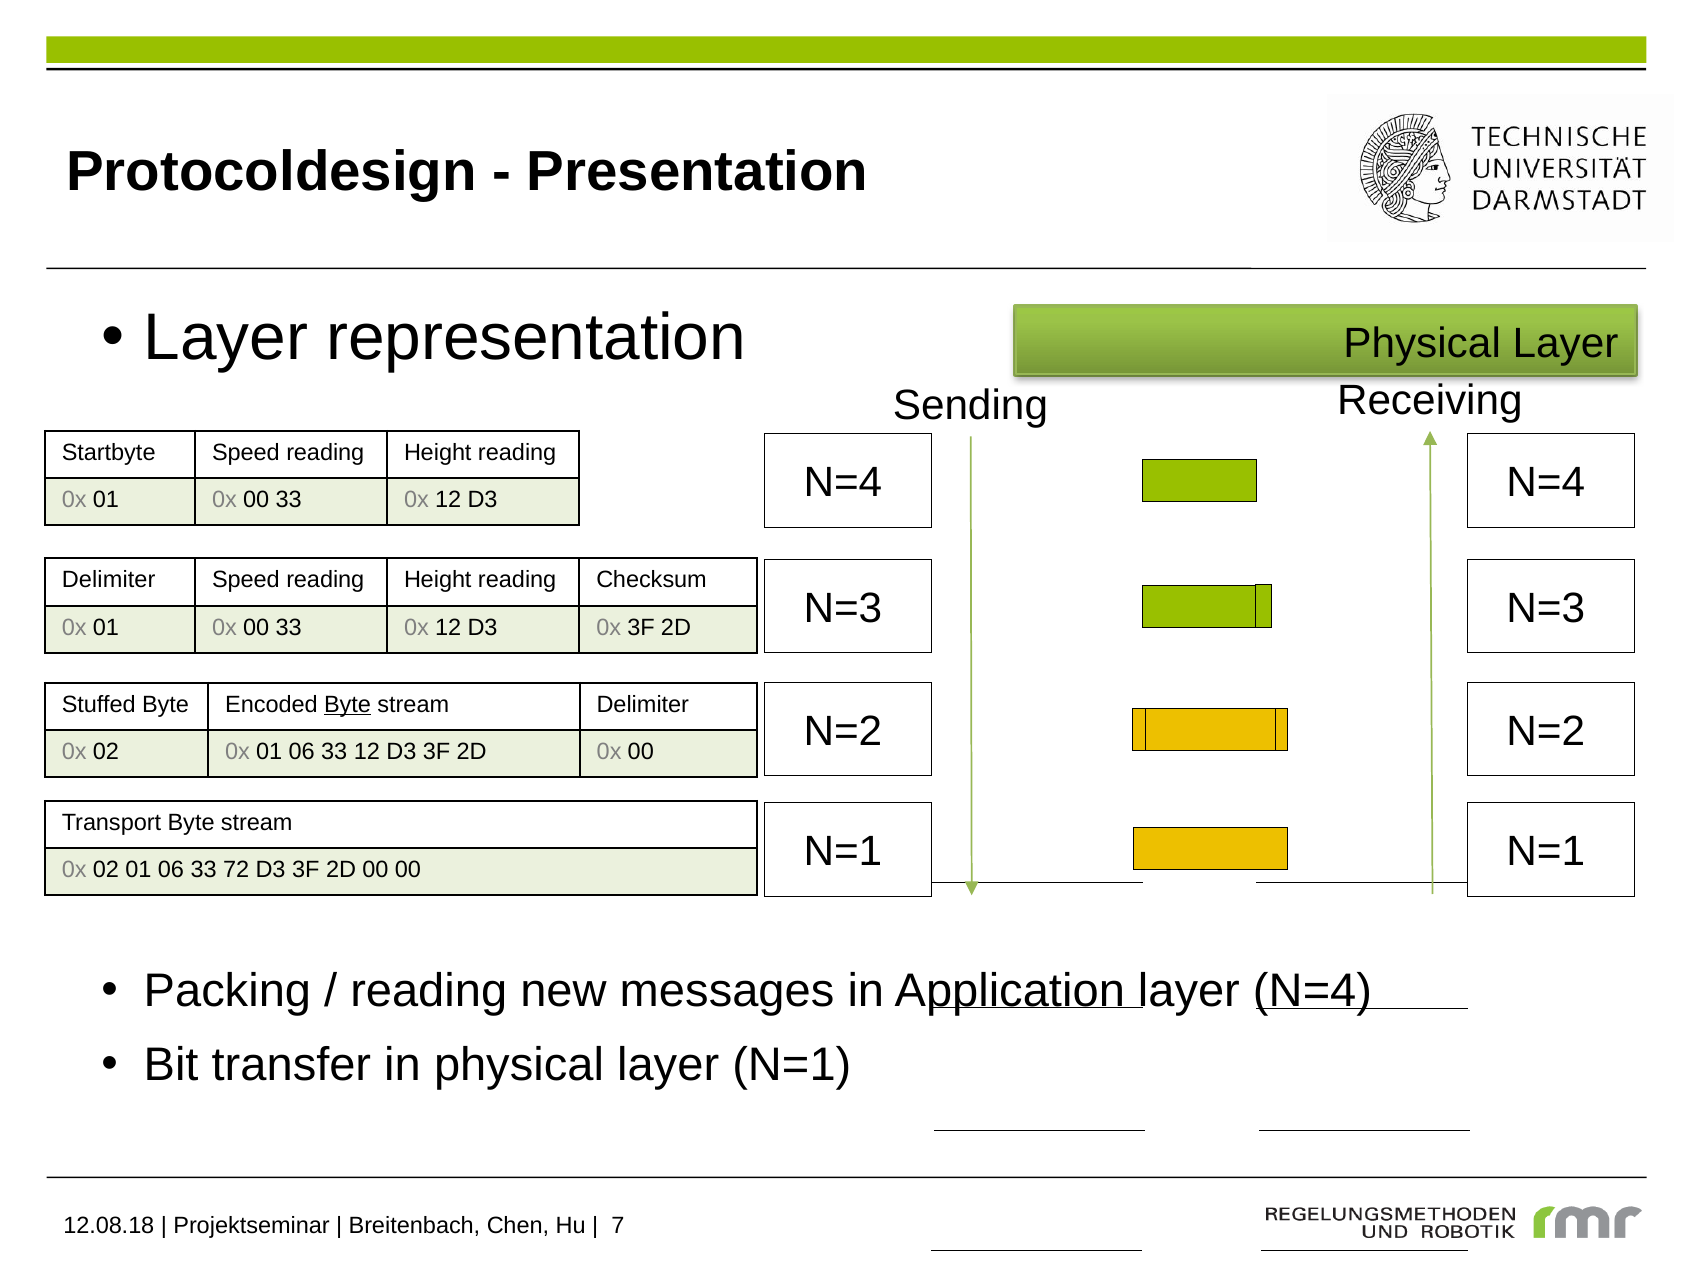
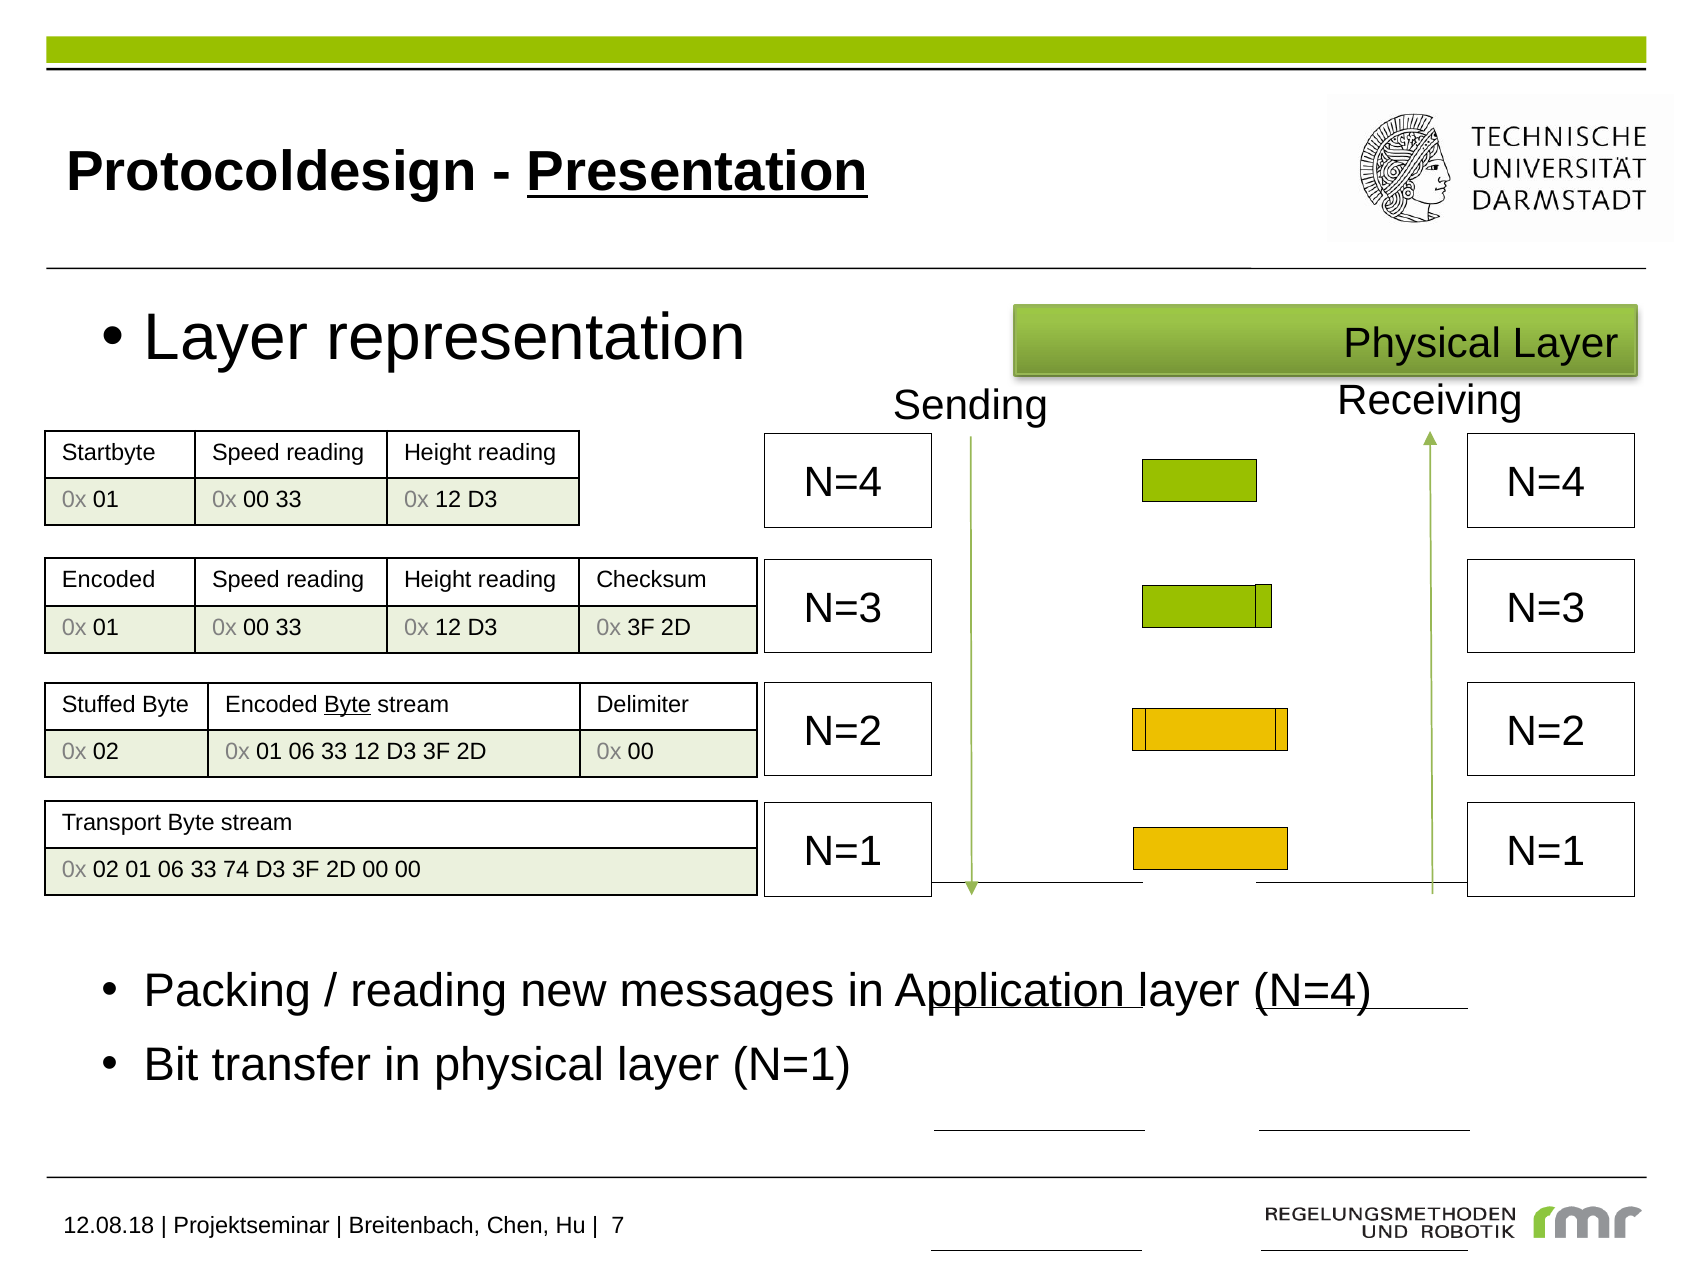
Presentation underline: none -> present (698, 172)
Delimiter: Delimiter -> Encoded (109, 580)
72: 72 -> 74 (236, 870)
